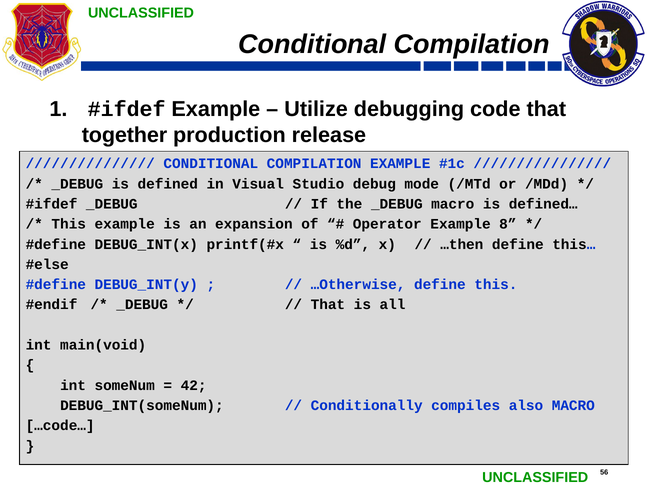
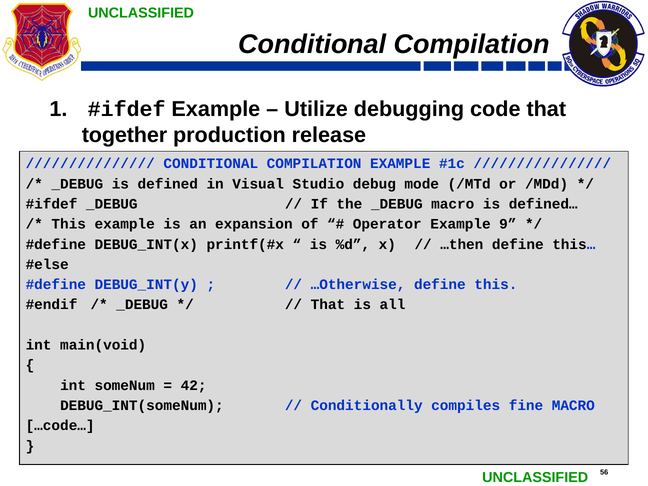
8: 8 -> 9 (508, 224)
also: also -> fine (526, 406)
